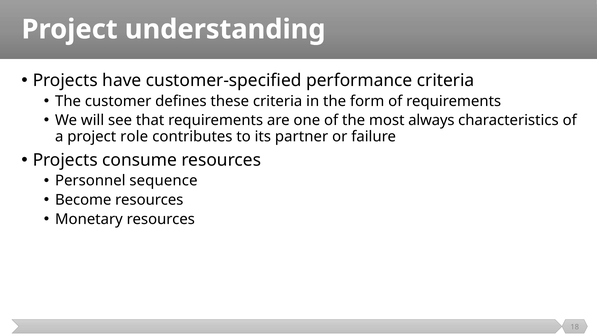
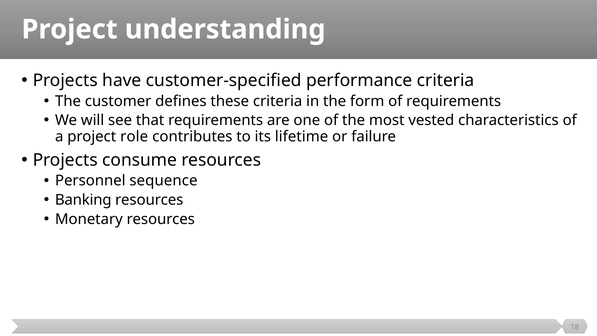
always: always -> vested (431, 120)
partner: partner -> lifetime (302, 136)
Become: Become -> Banking (83, 200)
